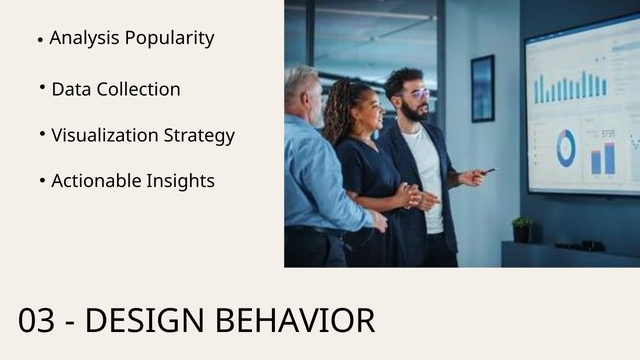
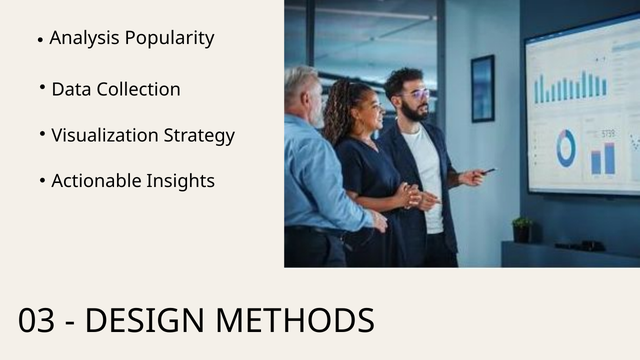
BEHAVIOR: BEHAVIOR -> METHODS (295, 321)
